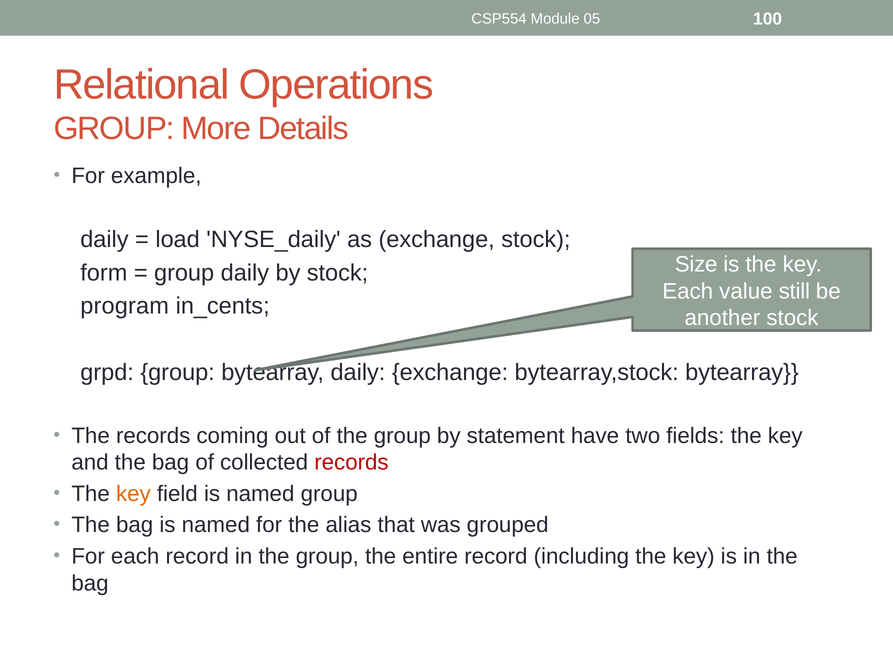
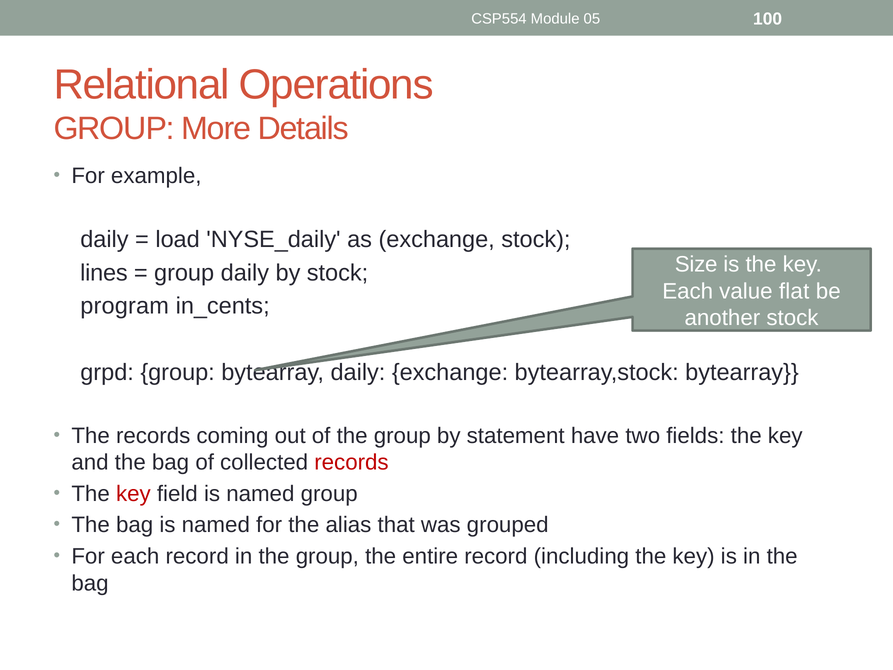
form: form -> lines (104, 273)
still: still -> flat (794, 291)
key colour: orange -> red (133, 494)
